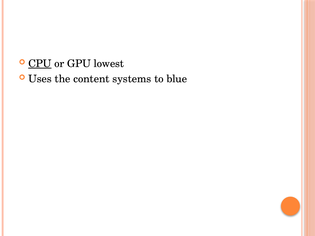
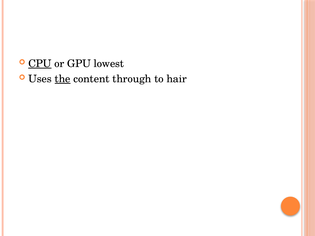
the underline: none -> present (63, 79)
systems: systems -> through (132, 79)
blue: blue -> hair (177, 79)
